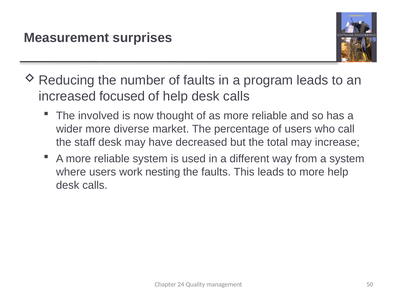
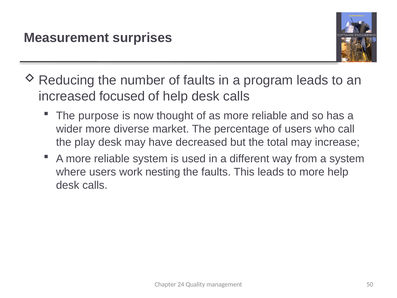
involved: involved -> purpose (99, 116)
staff: staff -> play (85, 142)
